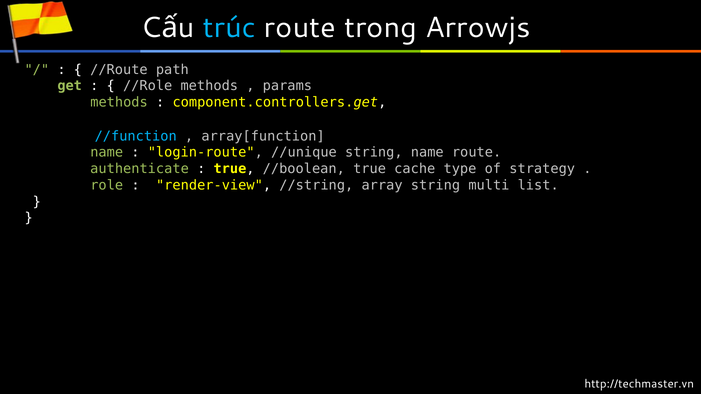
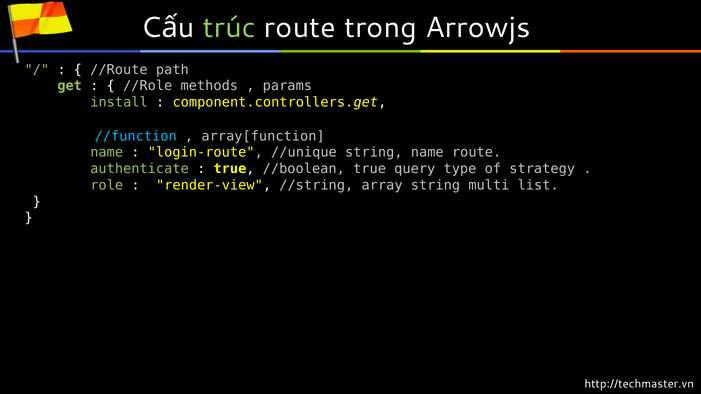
trúc colour: light blue -> light green (229, 27)
methods: methods -> install (119, 102)
cache: cache -> query (415, 169)
